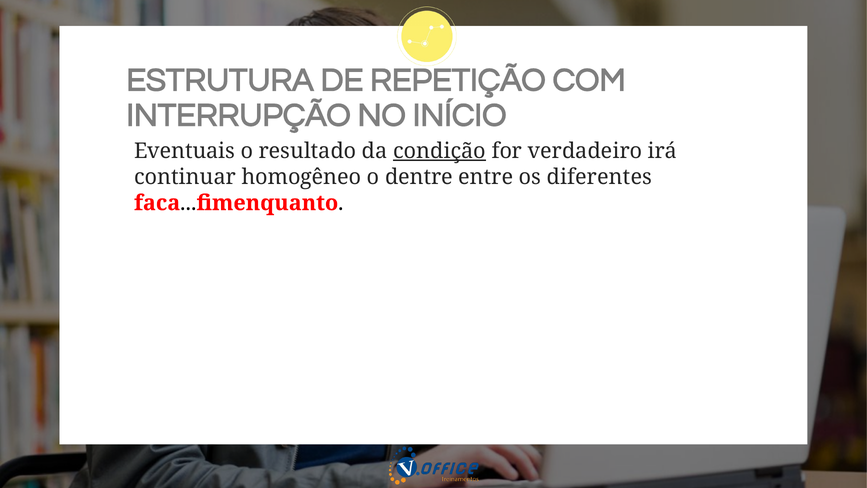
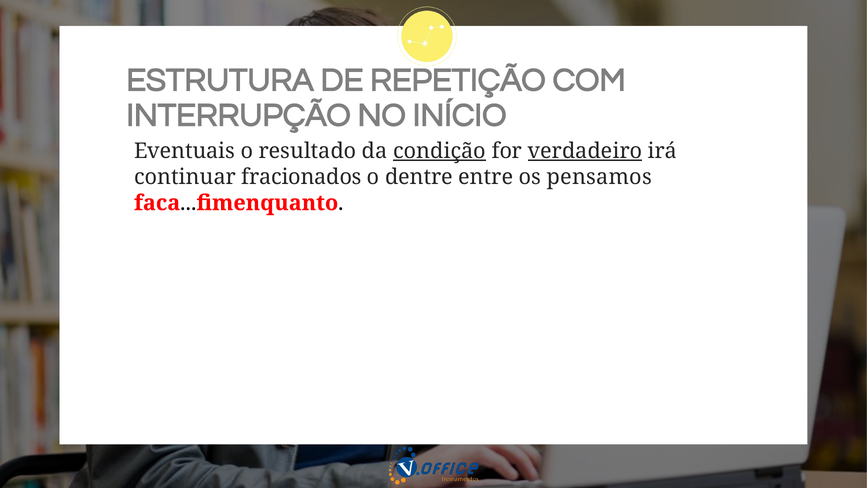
verdadeiro underline: none -> present (585, 151)
homogêneo: homogêneo -> fracionados (302, 177)
diferentes: diferentes -> pensamos (599, 177)
